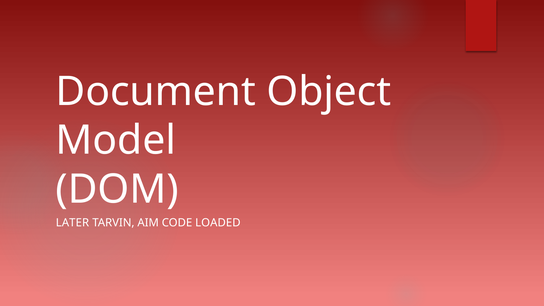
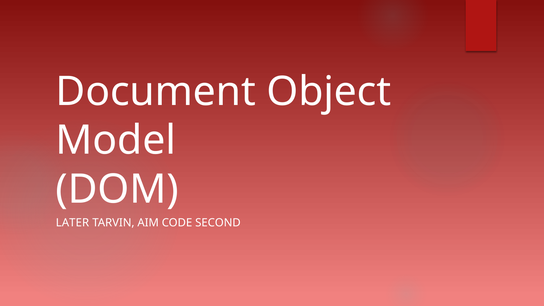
LOADED: LOADED -> SECOND (218, 223)
